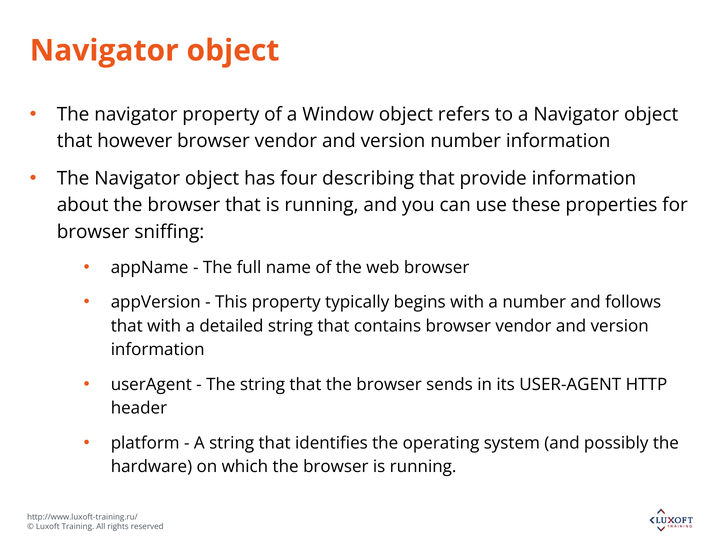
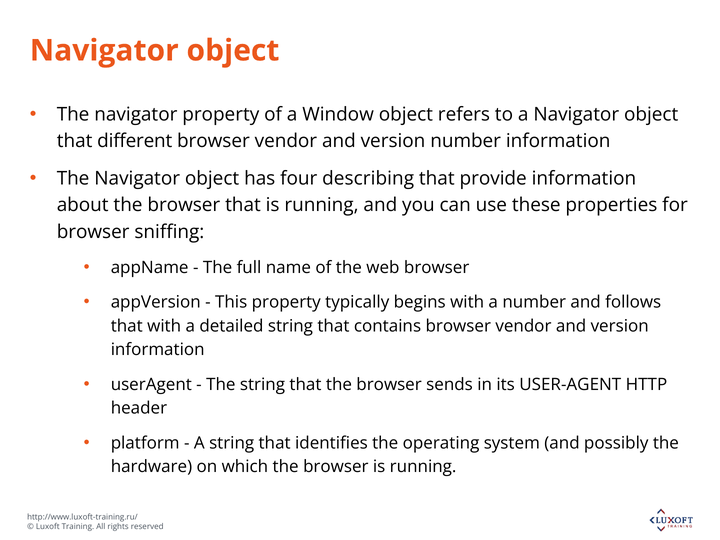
however: however -> different (135, 141)
